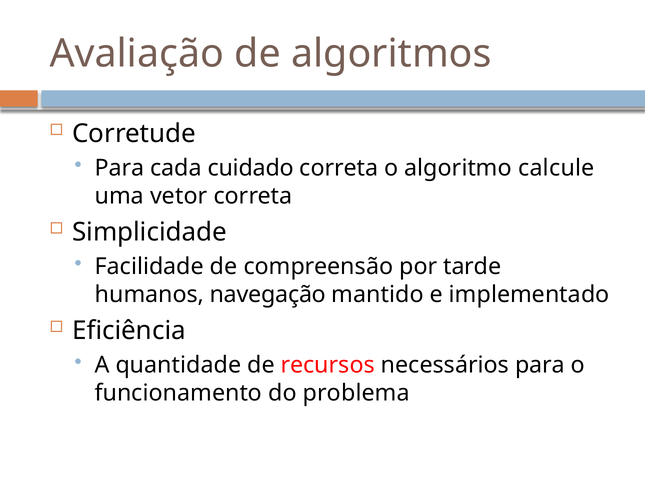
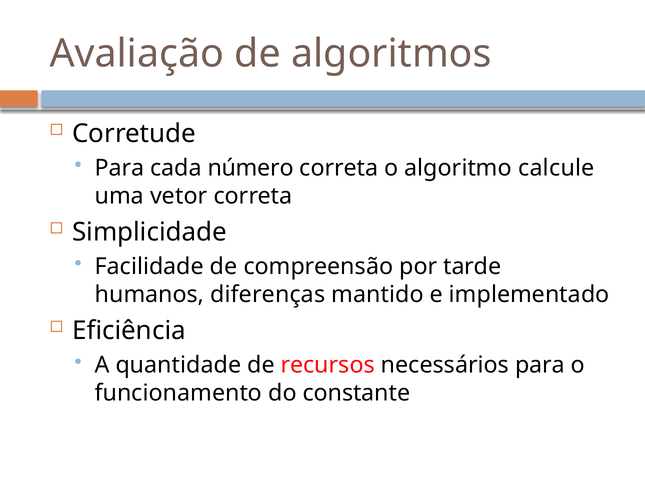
cuidado: cuidado -> número (251, 168)
navegação: navegação -> diferenças (268, 294)
problema: problema -> constante (356, 393)
